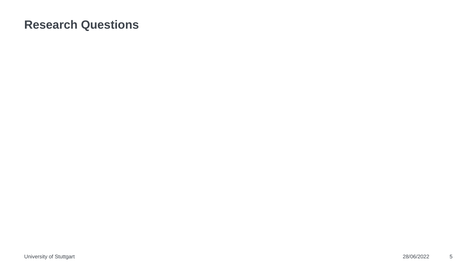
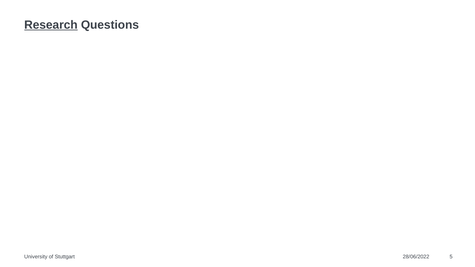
Research underline: none -> present (51, 25)
